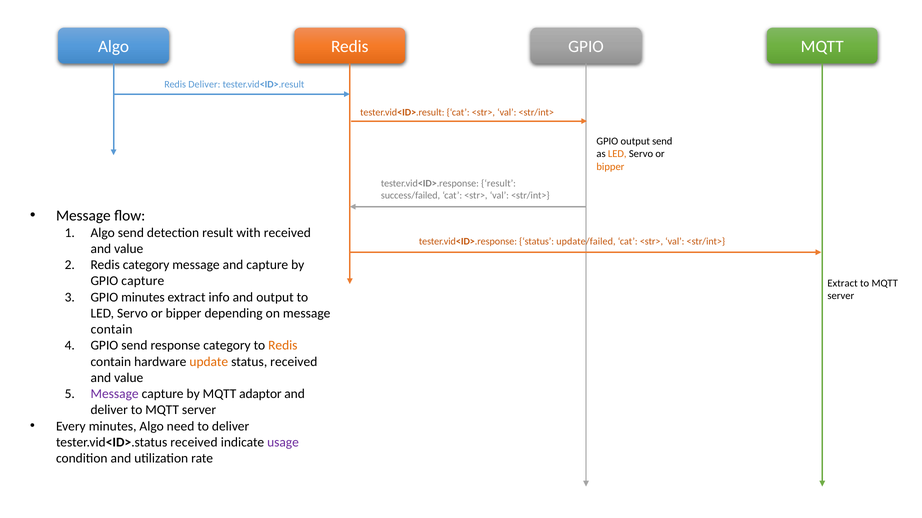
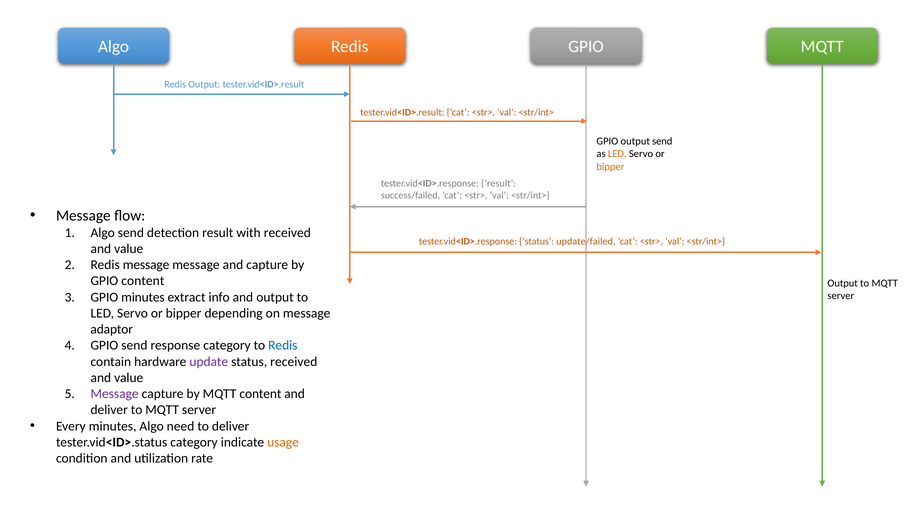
Redis Deliver: Deliver -> Output (204, 84)
Redis category: category -> message (146, 265)
GPIO capture: capture -> content (143, 281)
Extract: Extract -> Output (843, 284)
contain: contain -> adaptor (112, 330)
Redis colour: orange -> blue (283, 346)
update colour: orange -> purple (209, 362)
MQTT adaptor: adaptor -> content (260, 394)
tester.vid<ID>.status received: received -> category (194, 443)
usage colour: purple -> orange (283, 443)
